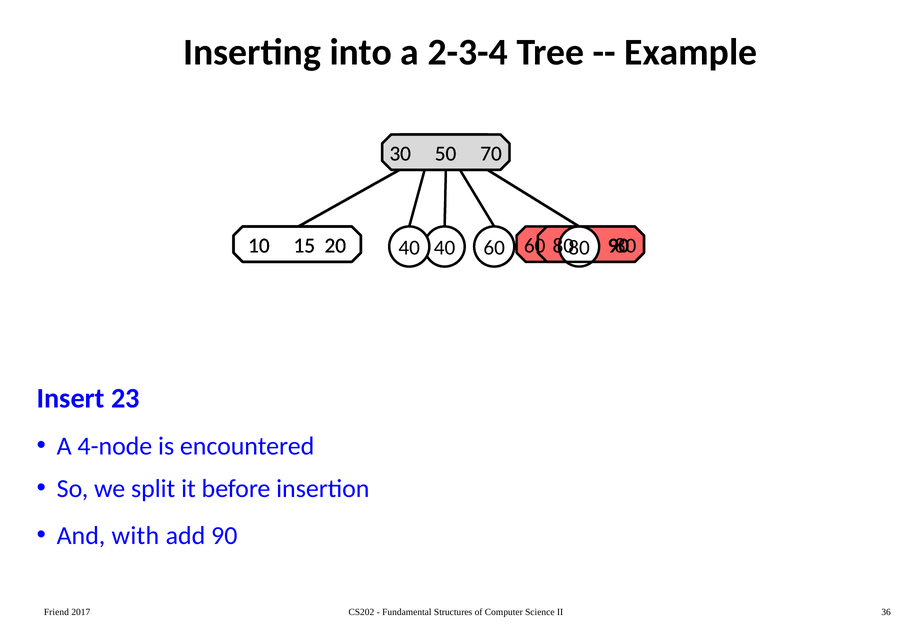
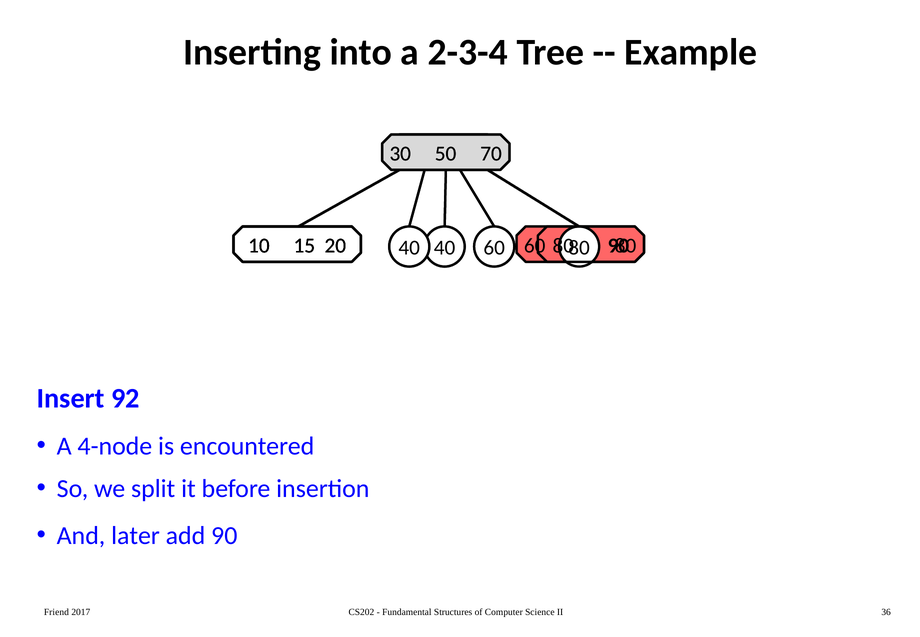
23: 23 -> 92 (125, 398)
with: with -> later (136, 536)
